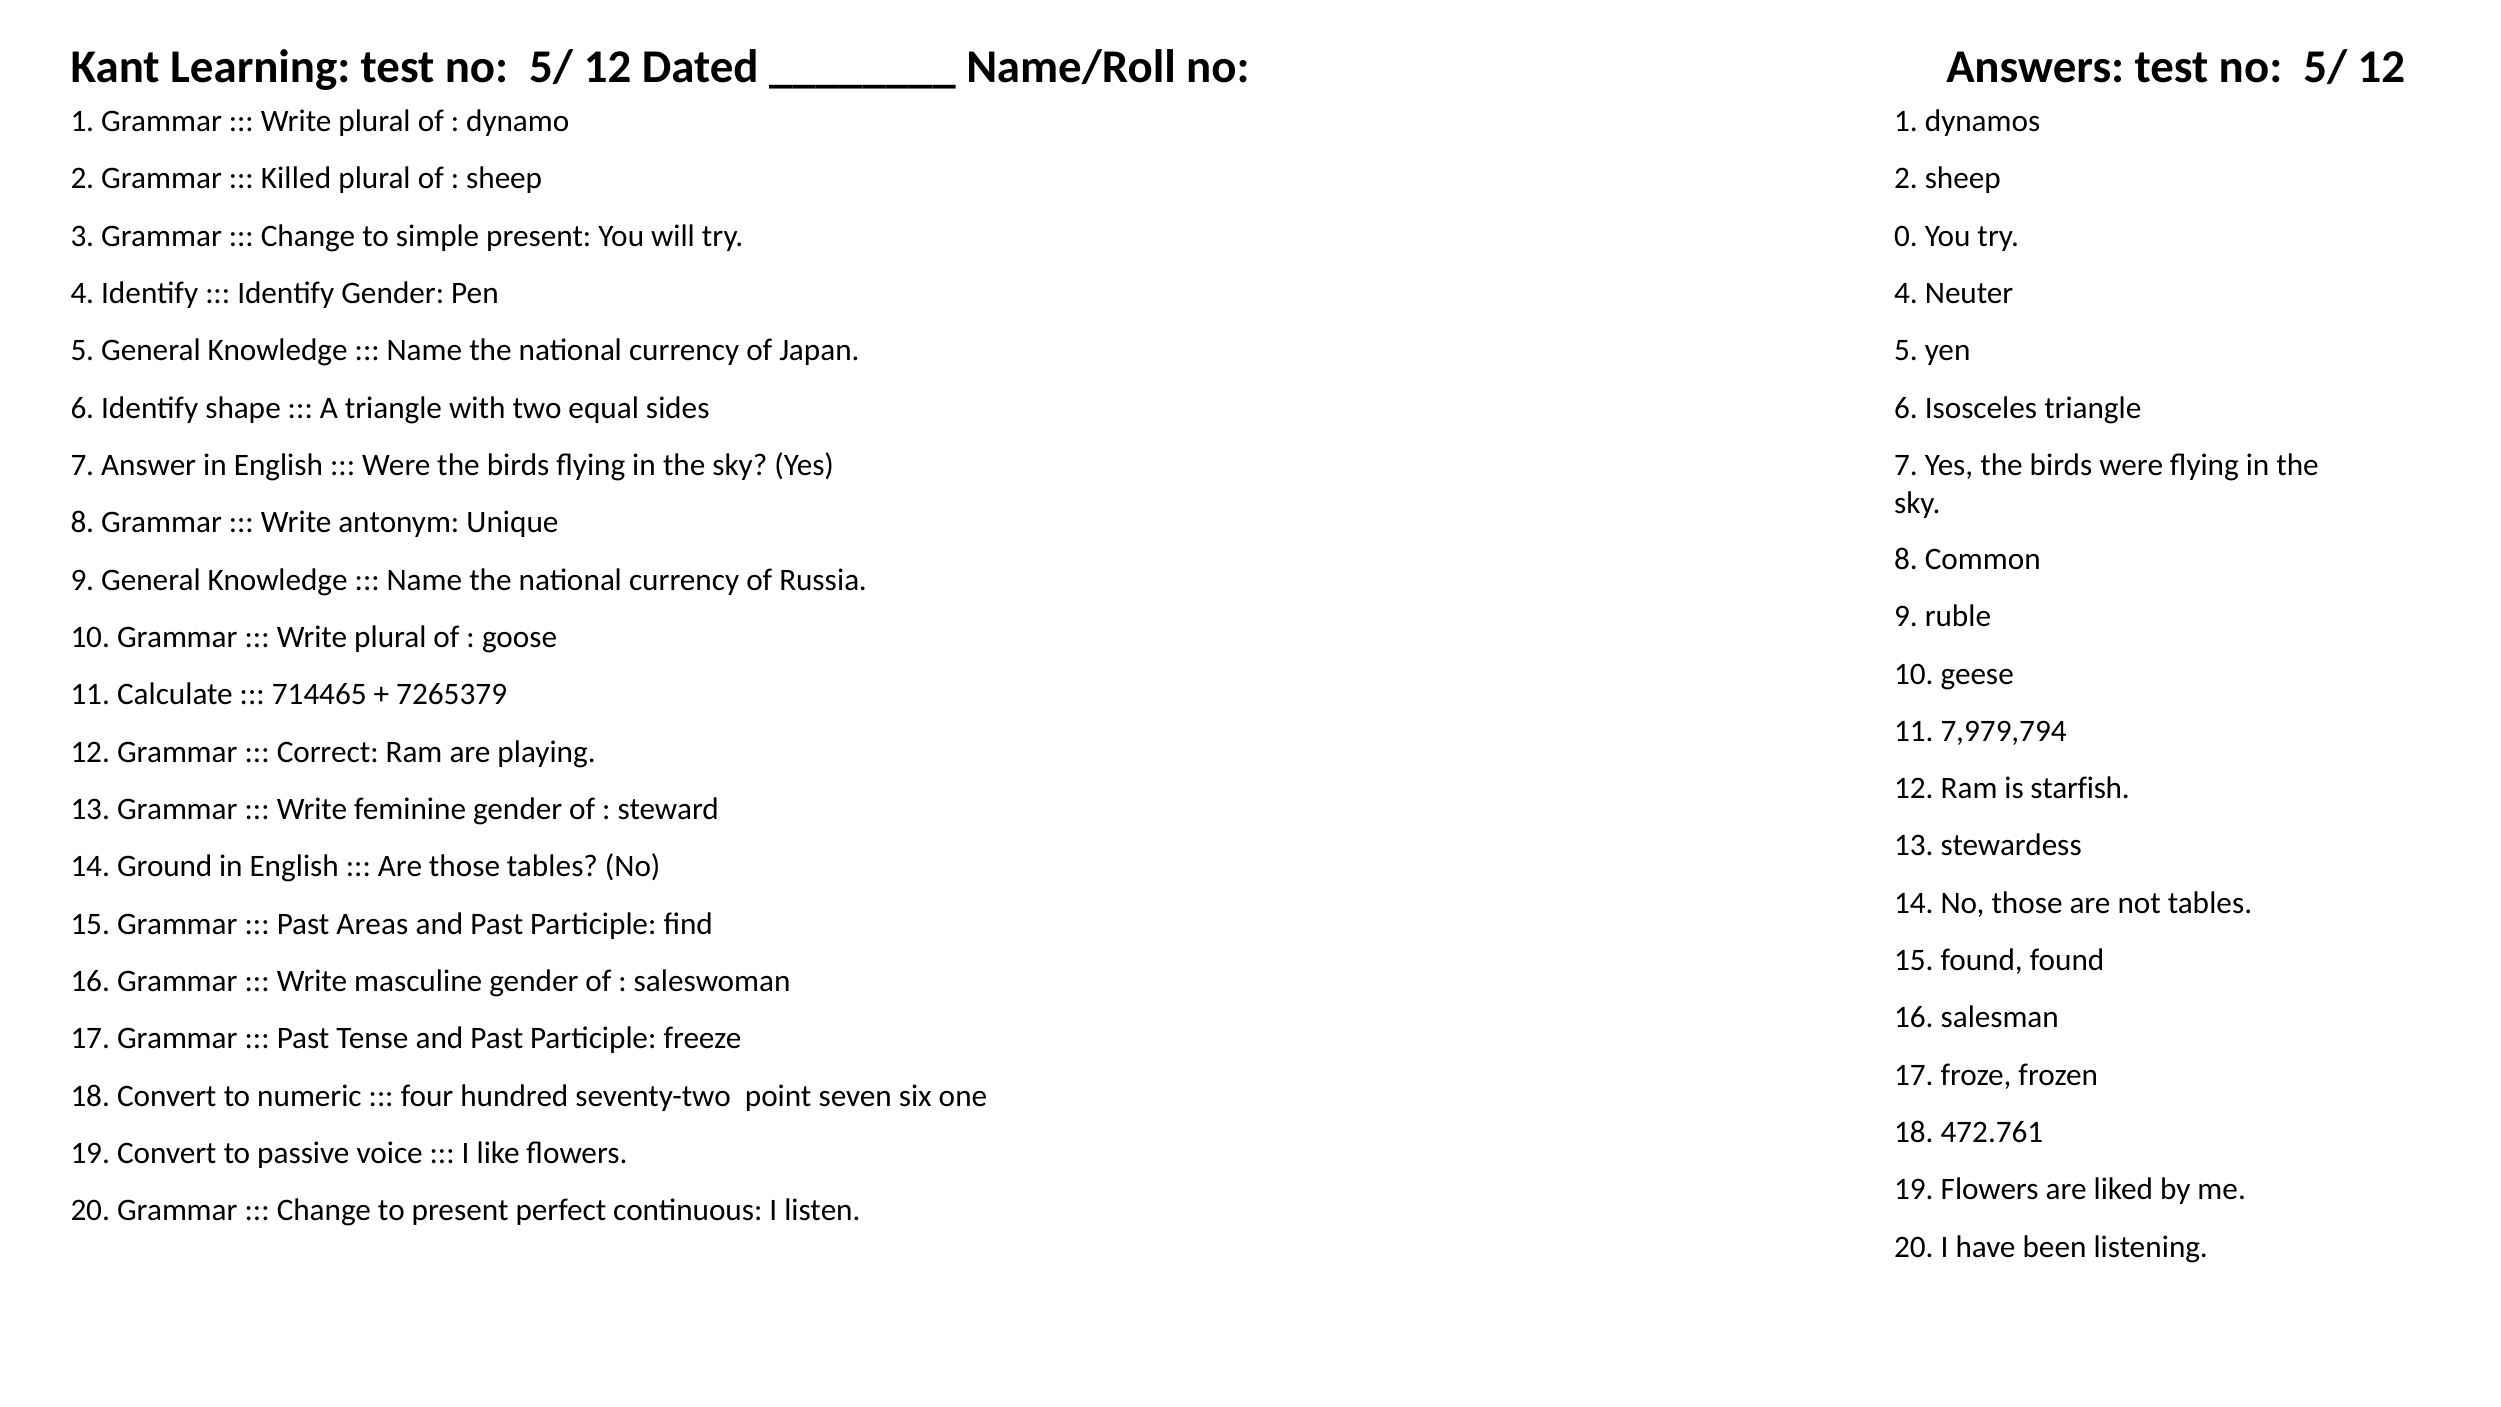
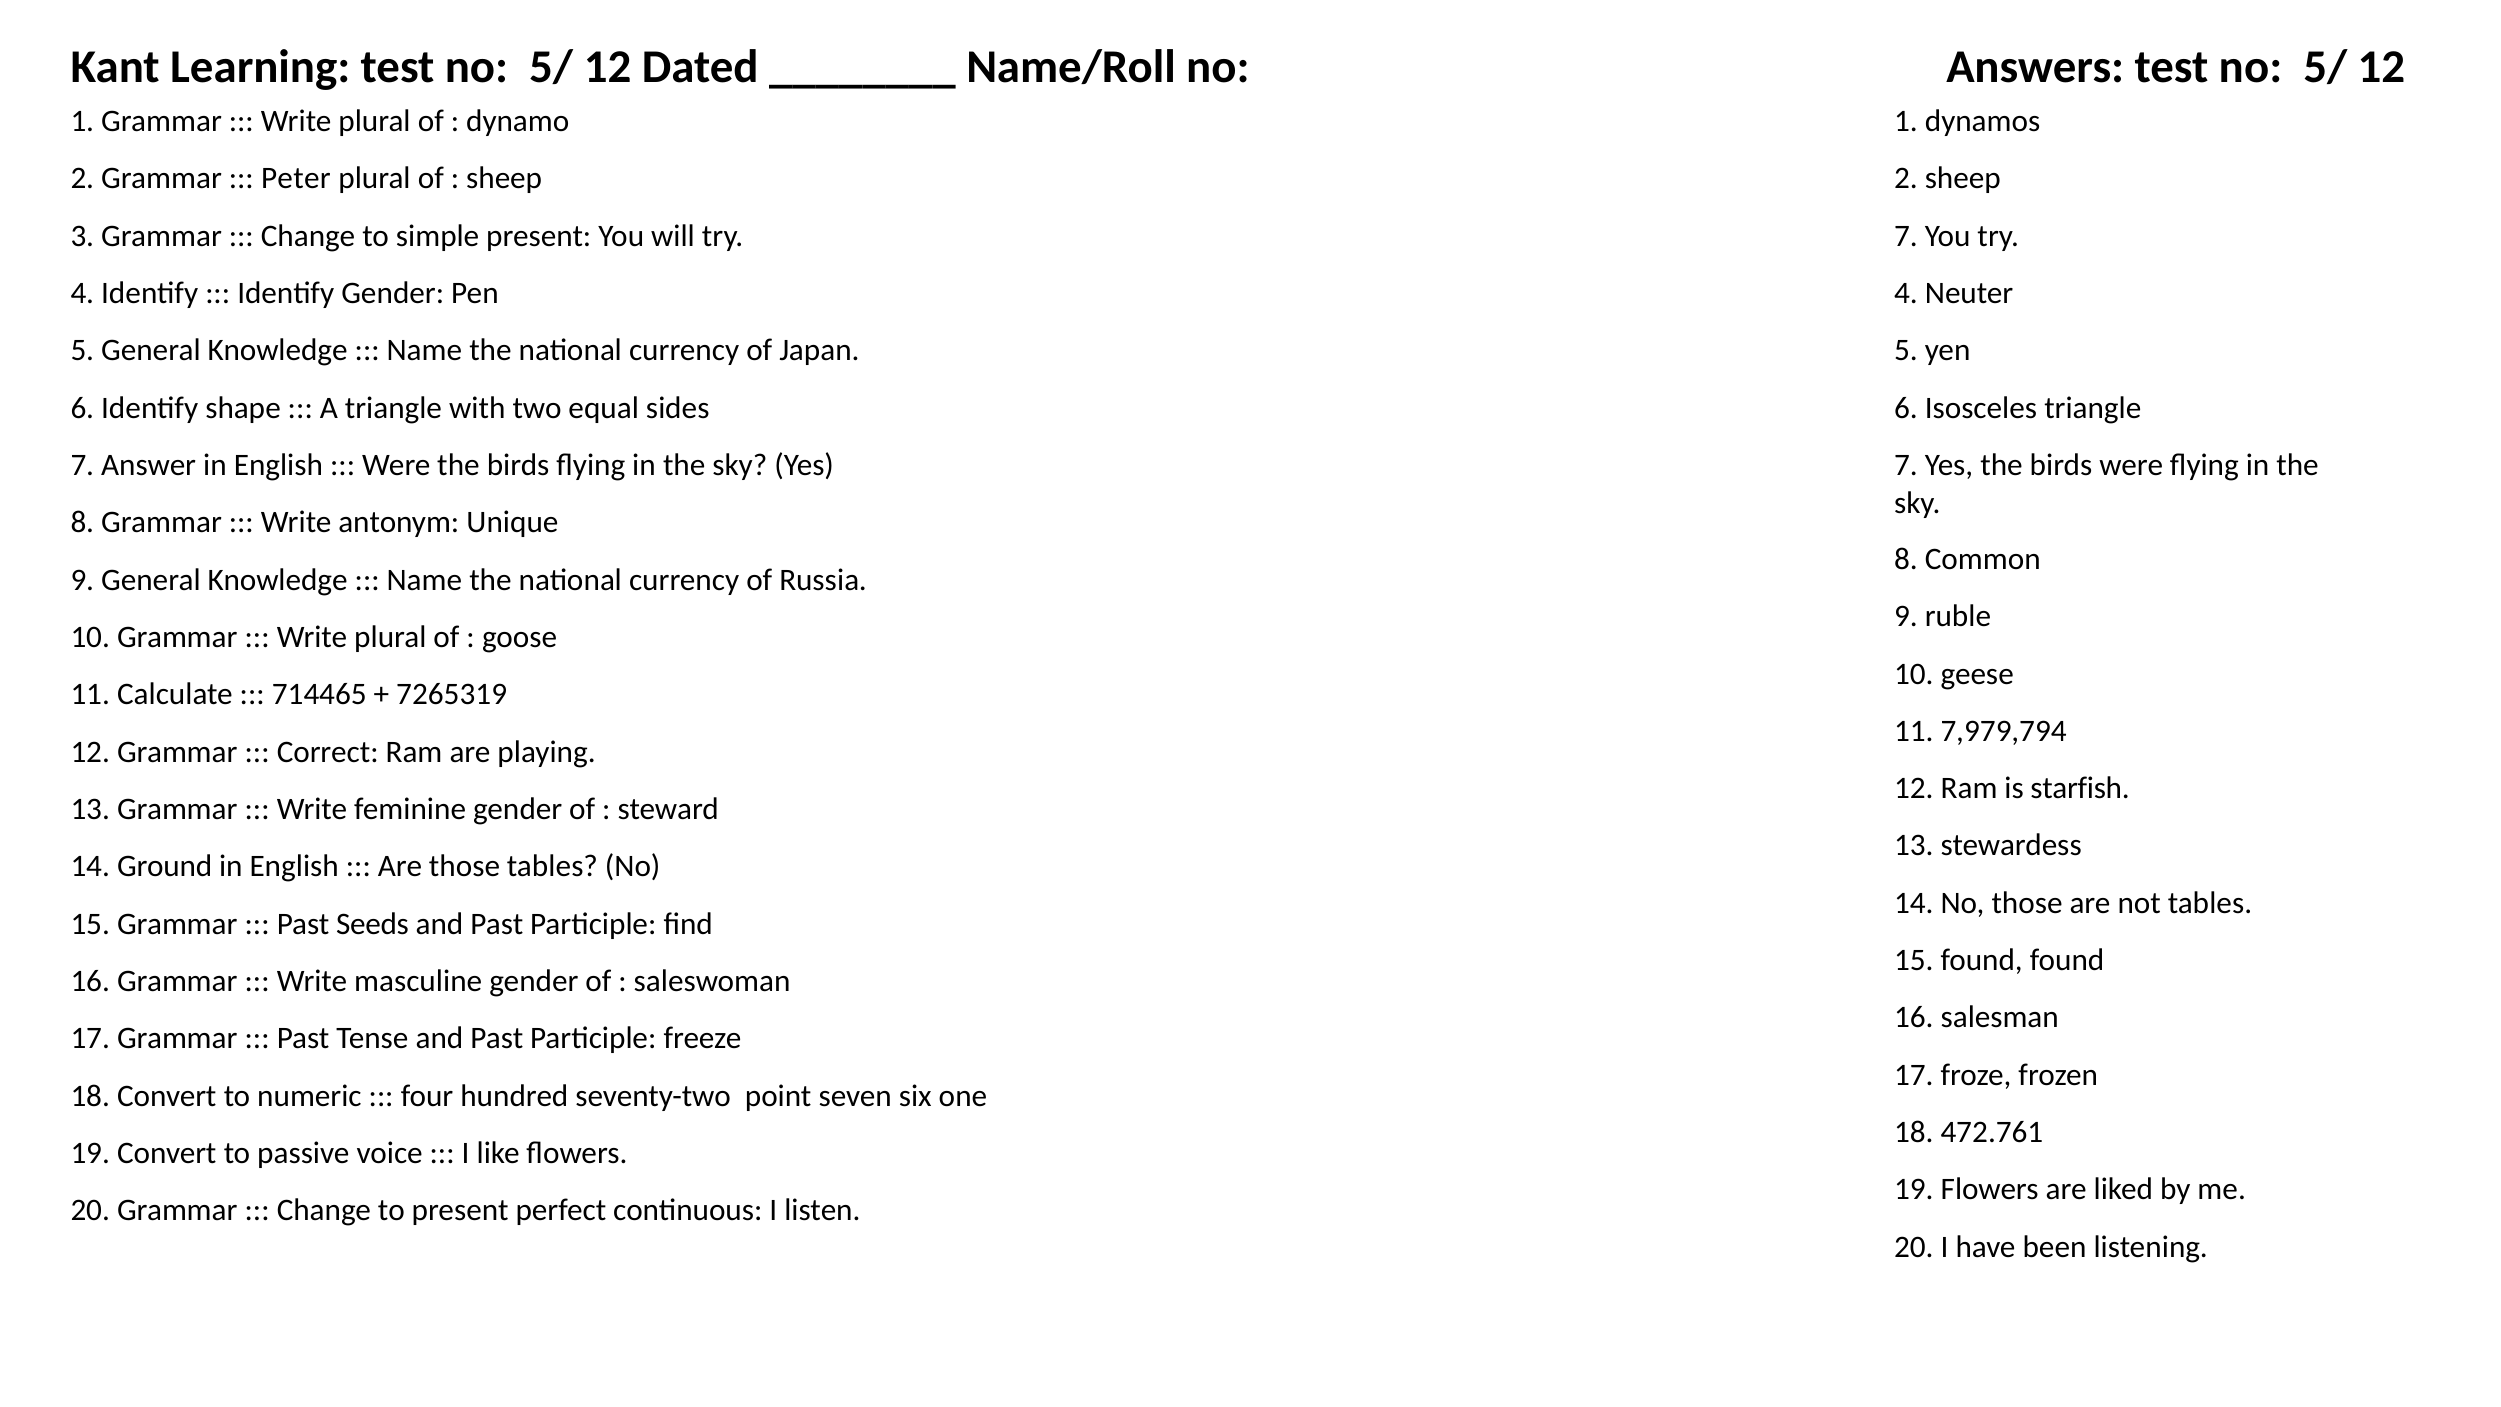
Killed: Killed -> Peter (296, 179)
try 0: 0 -> 7 (1906, 236)
7265379: 7265379 -> 7265319 (452, 694)
Areas: Areas -> Seeds (373, 924)
